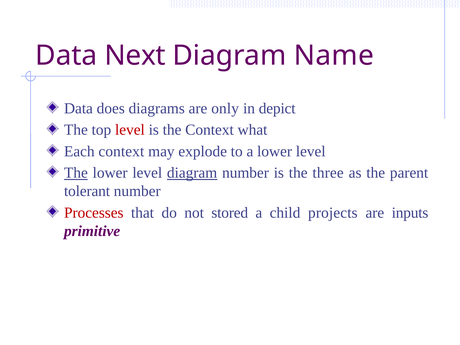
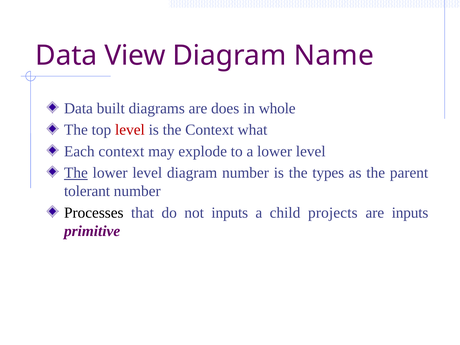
Next: Next -> View (135, 56)
does: does -> built (111, 108)
only: only -> does (225, 108)
depict: depict -> whole (277, 108)
diagram underline: present -> none (192, 173)
three: three -> types (328, 173)
Processes colour: red -> black (94, 213)
not stored: stored -> inputs (230, 213)
